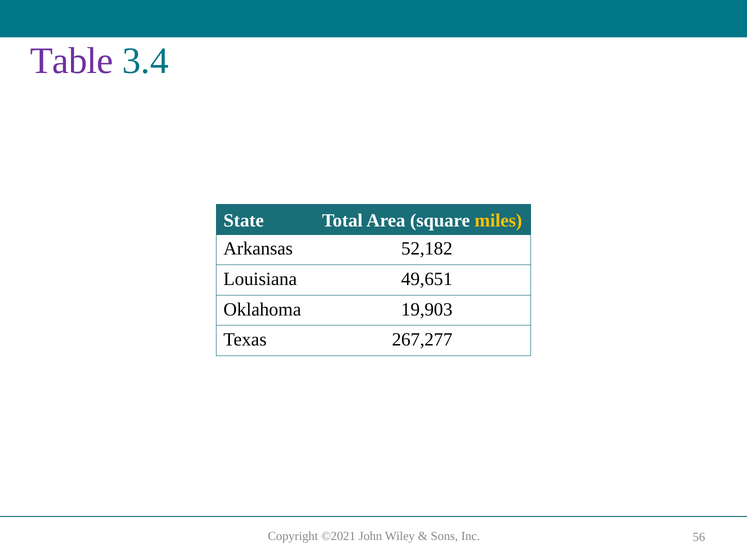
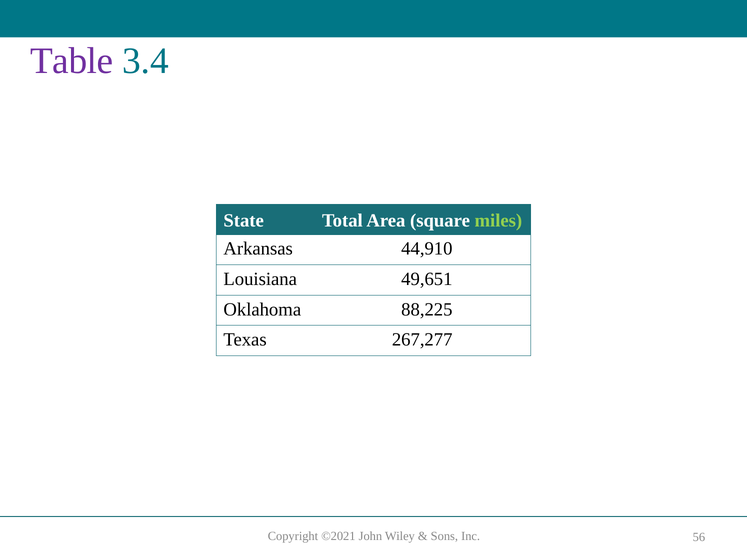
miles colour: yellow -> light green (498, 221)
52,182: 52,182 -> 44,910 (427, 249)
19,903: 19,903 -> 88,225 (427, 310)
